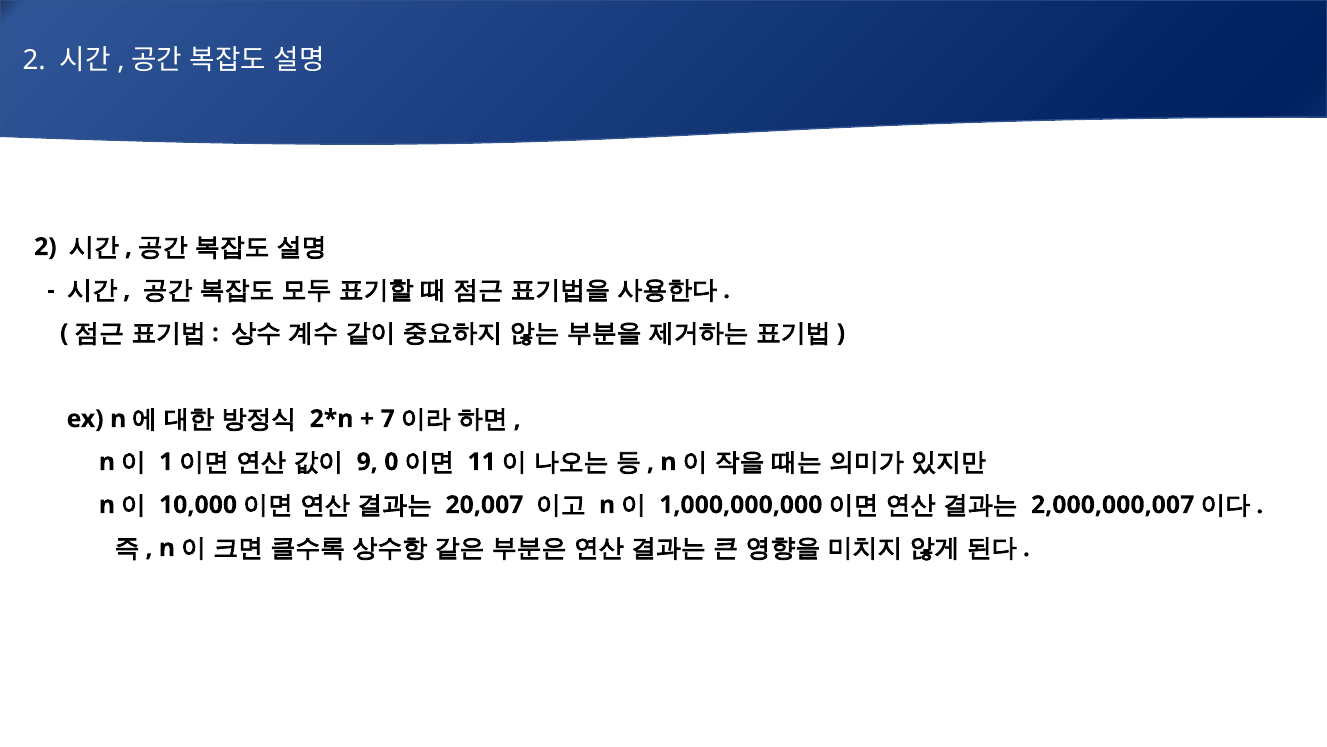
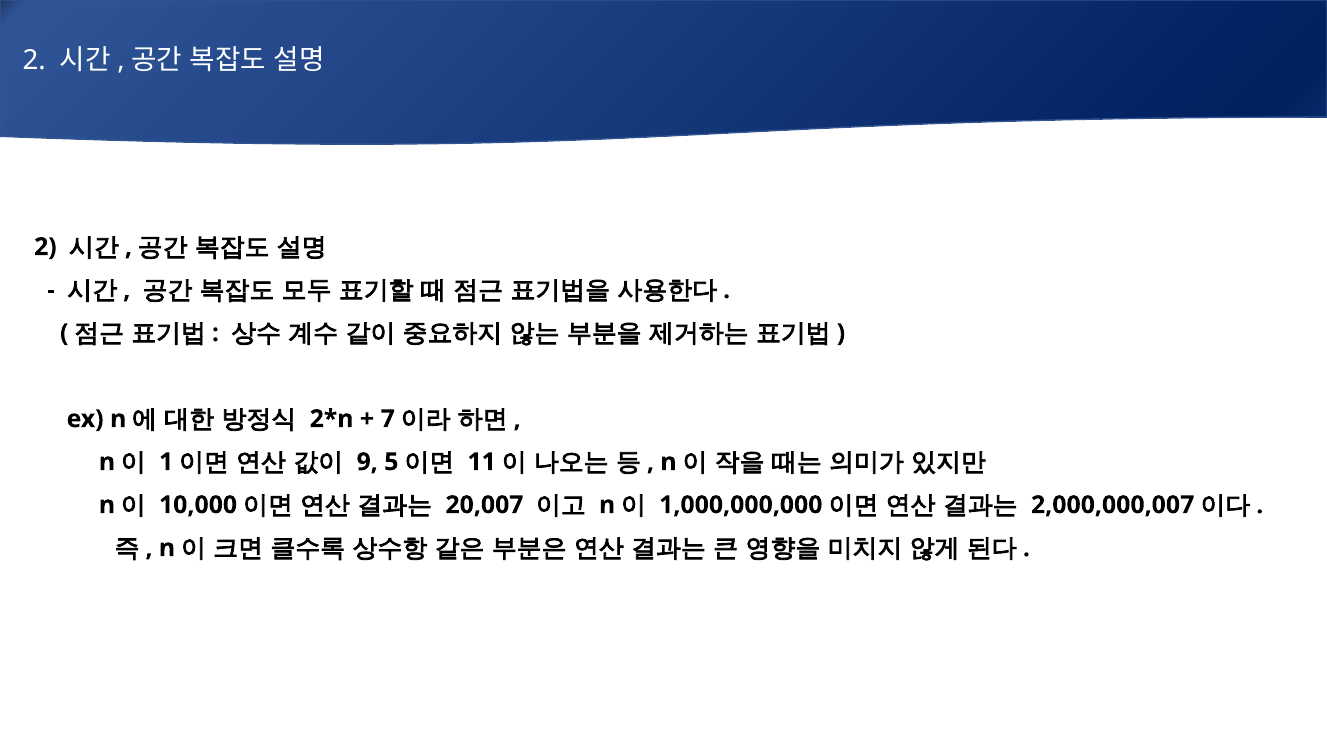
0: 0 -> 5 (391, 462)
